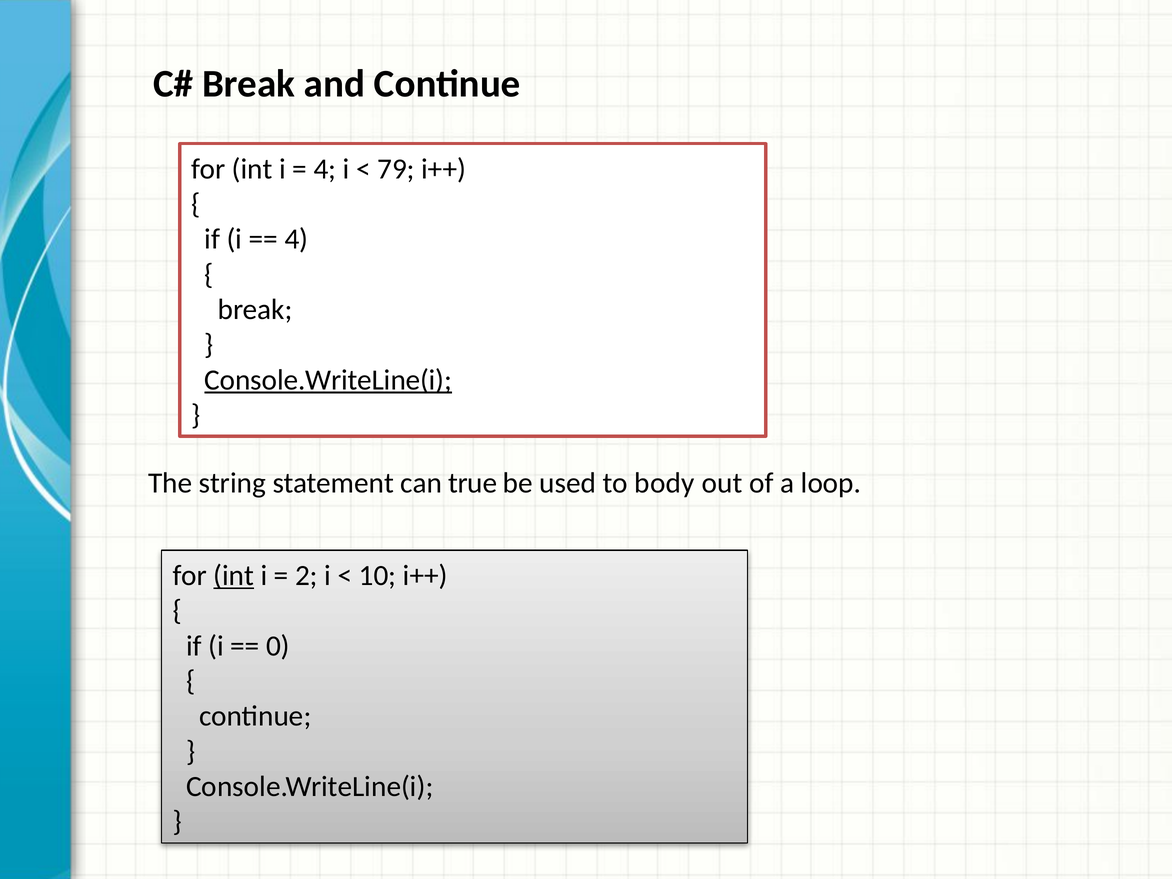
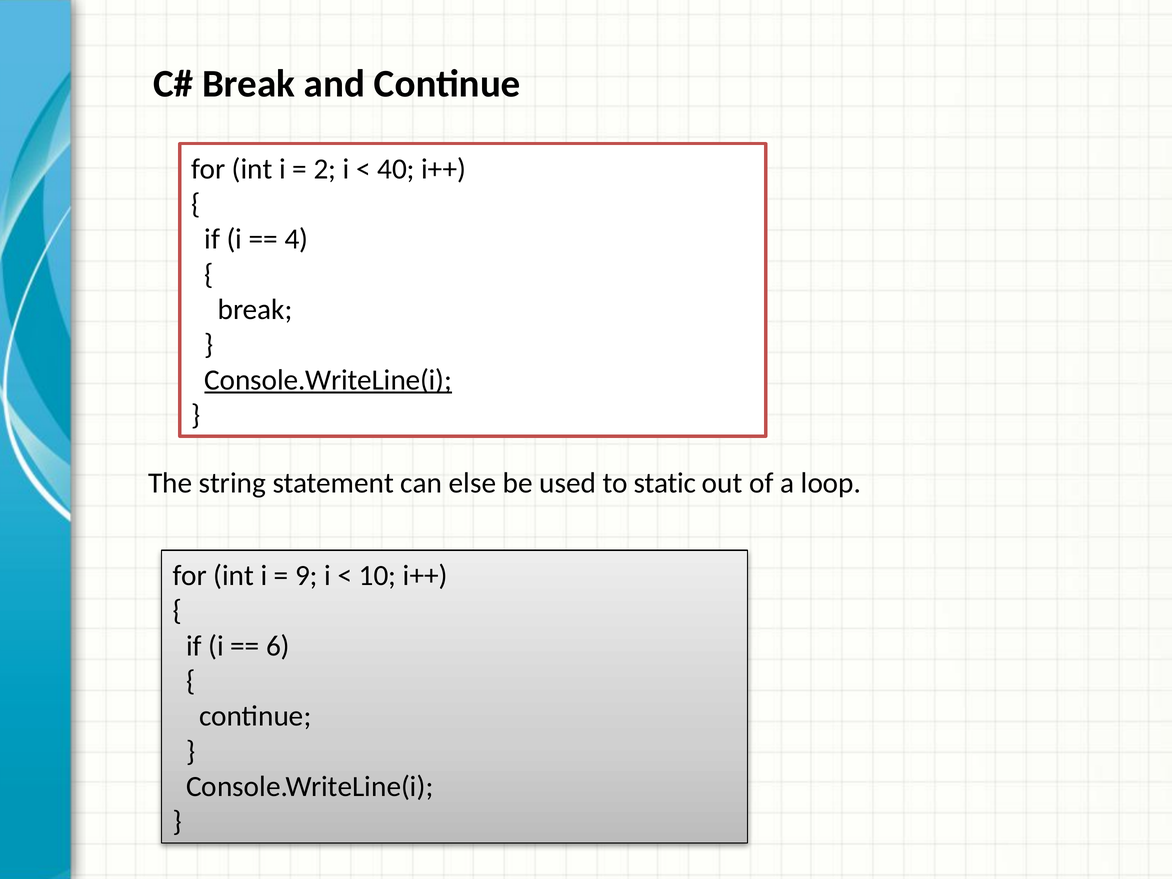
4: 4 -> 2 (325, 169)
79: 79 -> 40 (396, 169)
true: true -> else (472, 483)
body: body -> static (665, 483)
int underline: present -> none (234, 576)
2: 2 -> 9 (306, 576)
0: 0 -> 6 (278, 646)
